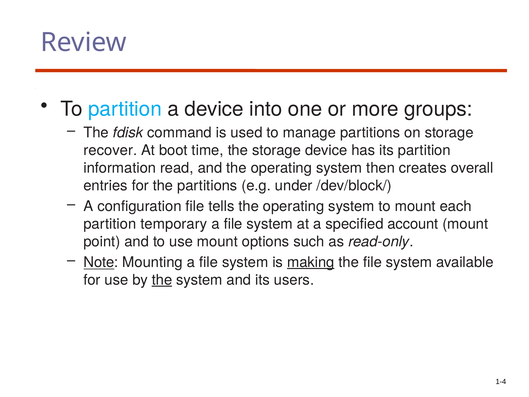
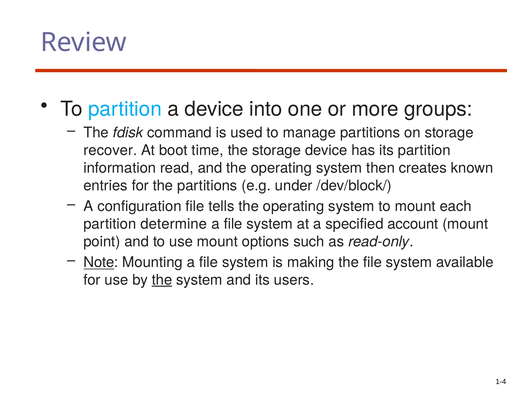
overall: overall -> known (472, 168)
temporary: temporary -> determine (174, 224)
making underline: present -> none (311, 262)
